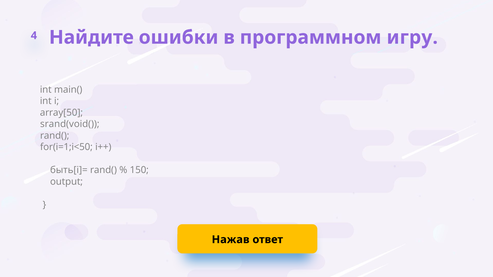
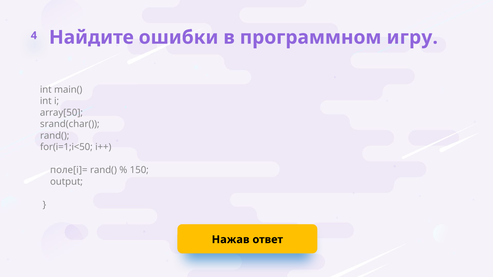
srand(void(: srand(void( -> srand(char( (70, 124)
быть[i]=: быть[i]= -> поле[i]= (69, 170)
